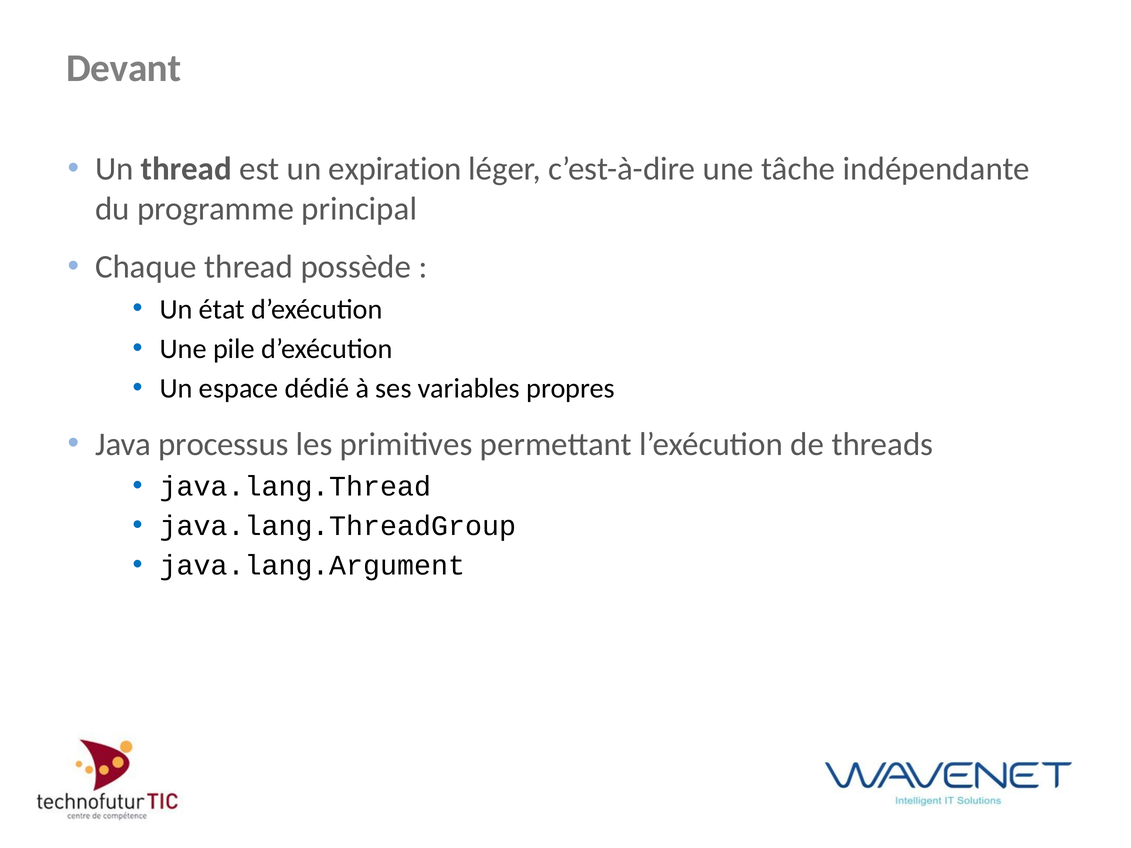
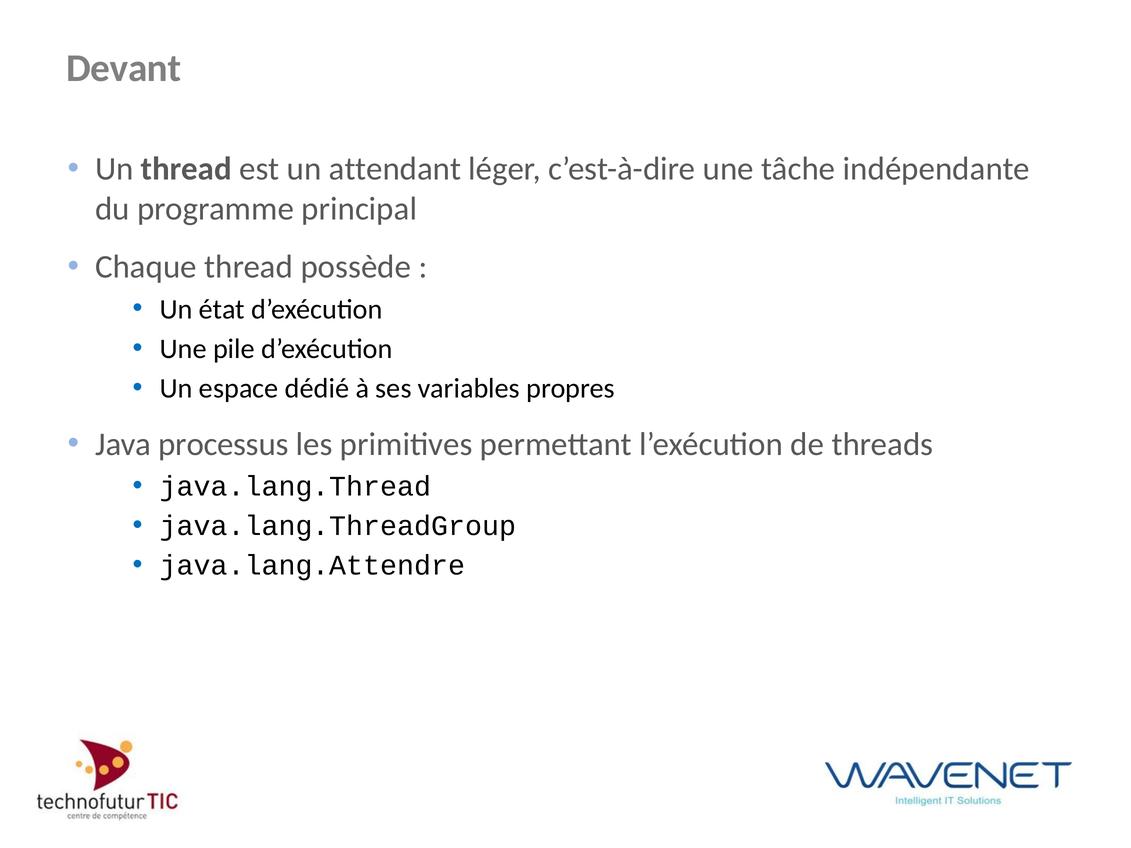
expiration: expiration -> attendant (395, 169)
java.lang.Argument: java.lang.Argument -> java.lang.Attendre (312, 566)
